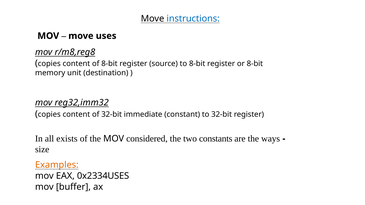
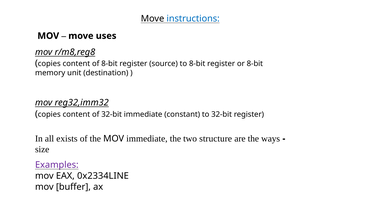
MOV considered: considered -> immediate (147, 139)
constants: constants -> structure (216, 139)
Examples colour: orange -> purple (57, 165)
0x2334USES: 0x2334USES -> 0x2334LINE (103, 176)
